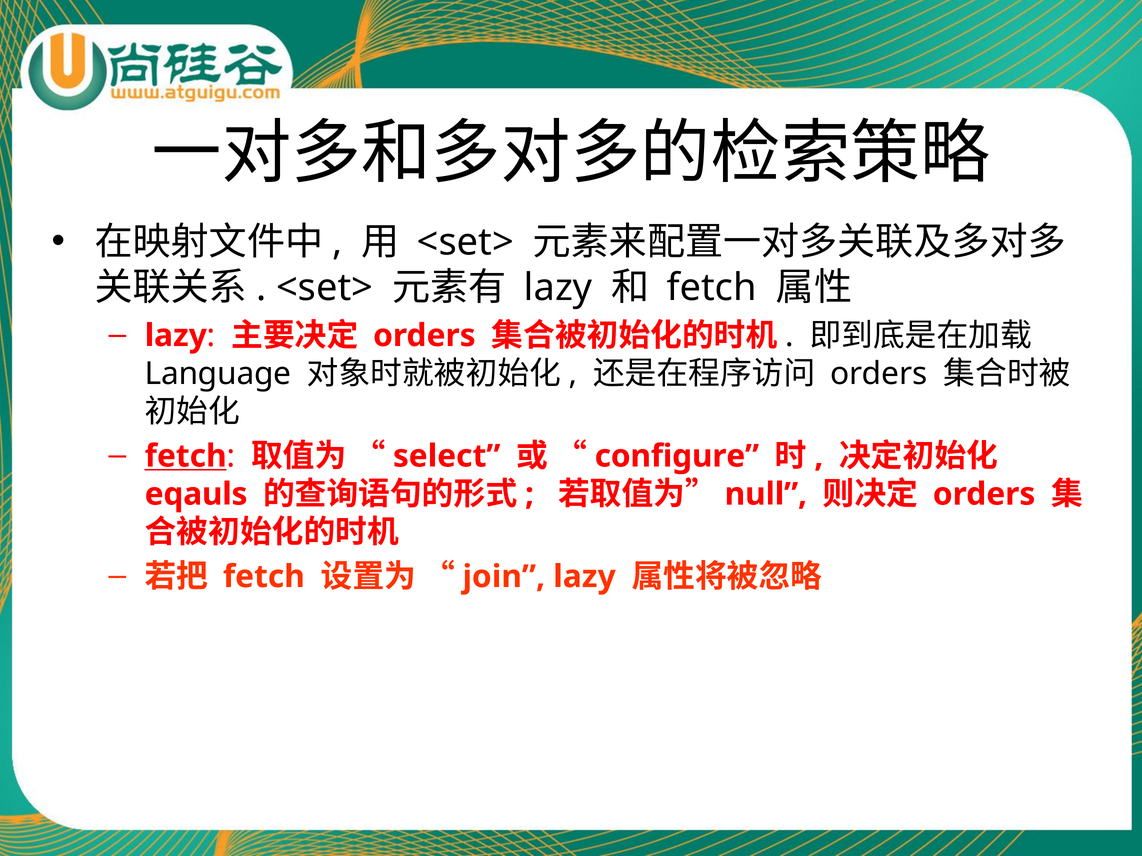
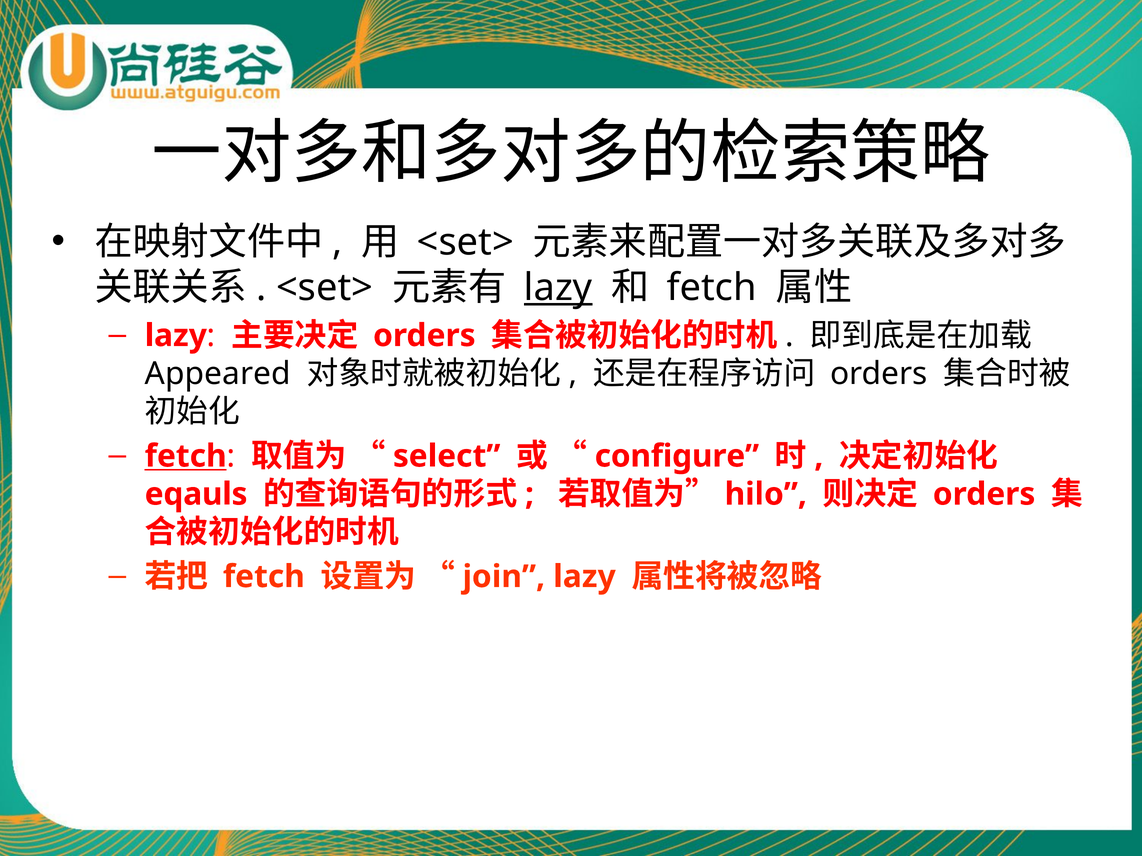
lazy underline: none -> present (558, 288)
Language: Language -> Appeared (218, 374)
null: null -> hilo (766, 494)
